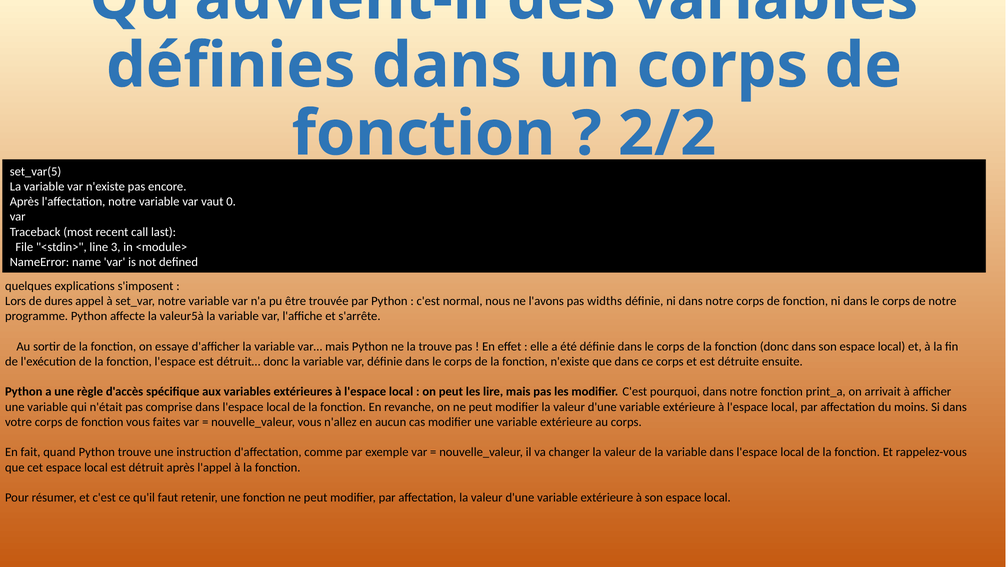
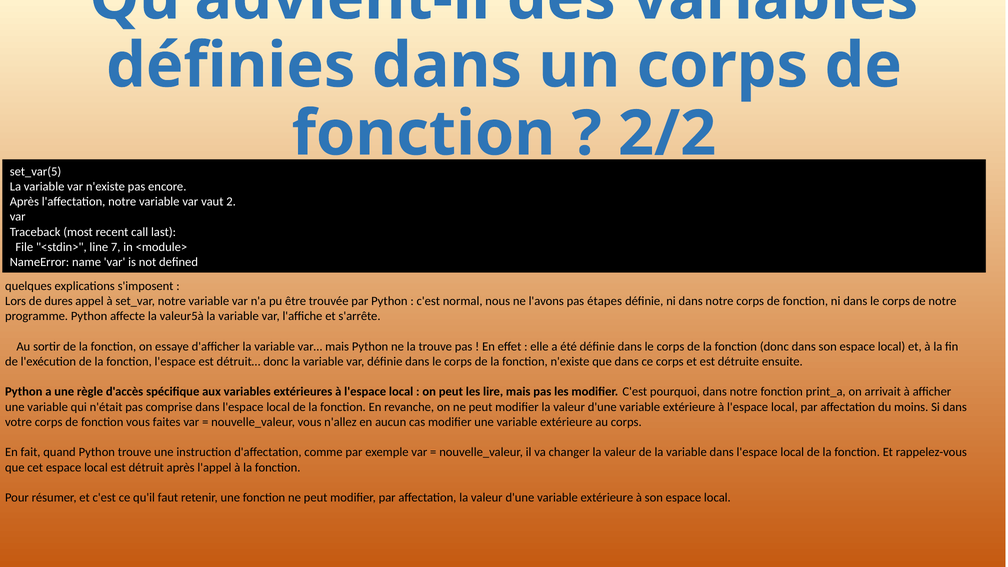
0: 0 -> 2 (231, 202)
3: 3 -> 7 (116, 247)
widths: widths -> étapes (605, 301)
